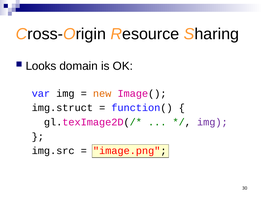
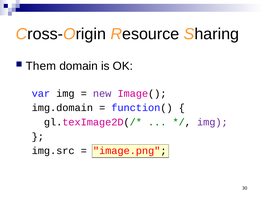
Looks: Looks -> Them (41, 66)
new colour: orange -> purple (102, 94)
img.struct: img.struct -> img.domain (62, 108)
